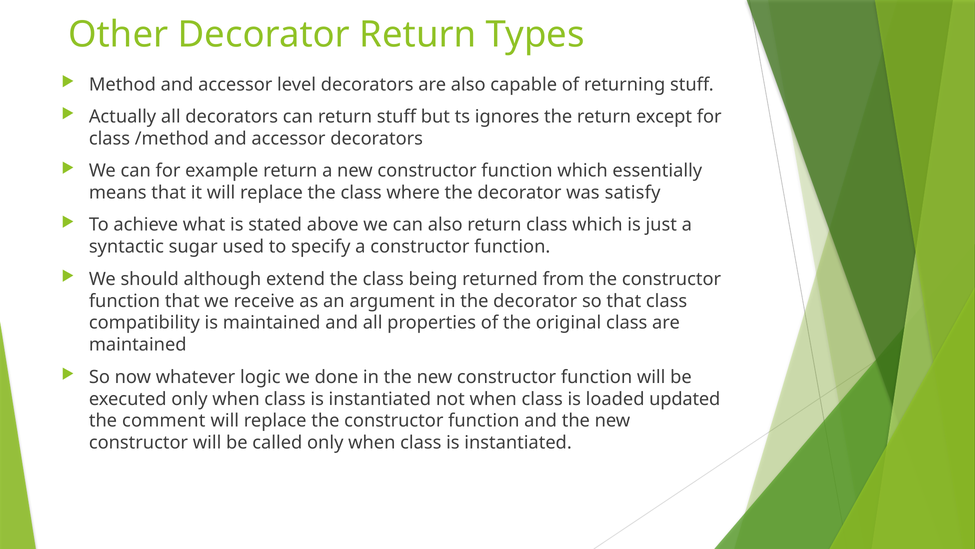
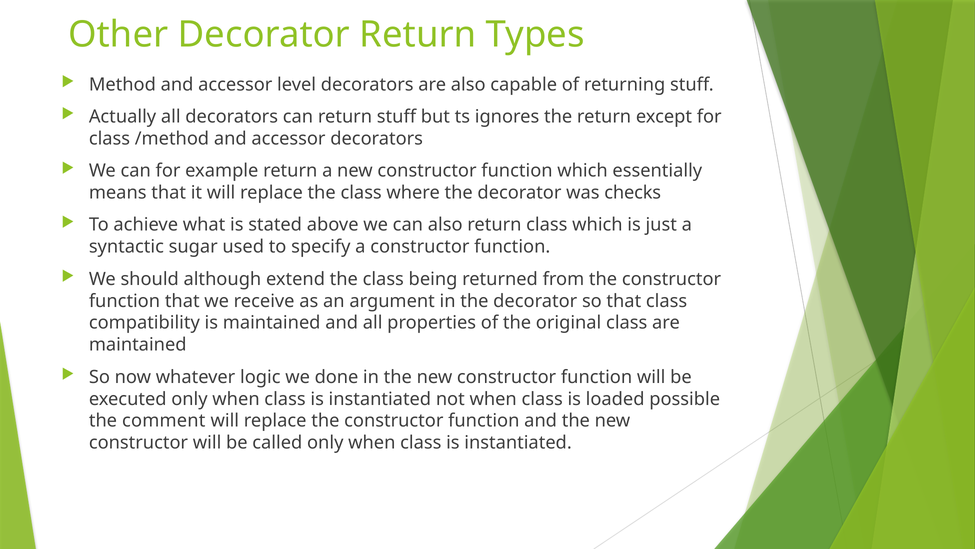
satisfy: satisfy -> checks (633, 193)
updated: updated -> possible (685, 399)
